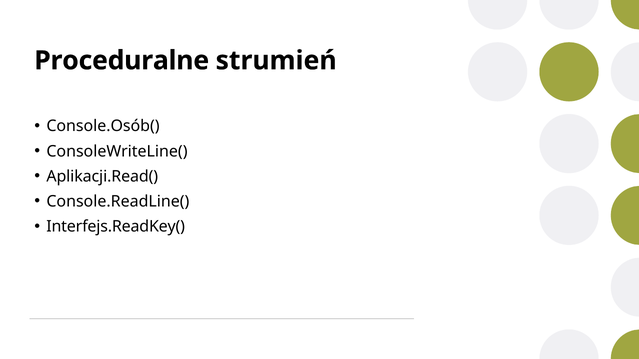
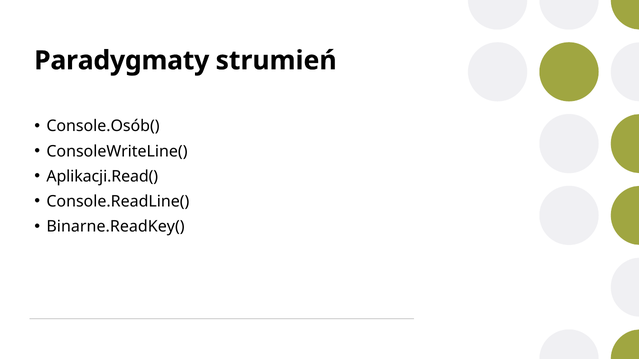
Proceduralne: Proceduralne -> Paradygmaty (122, 61)
Interfejs.ReadKey(: Interfejs.ReadKey( -> Binarne.ReadKey( (116, 227)
